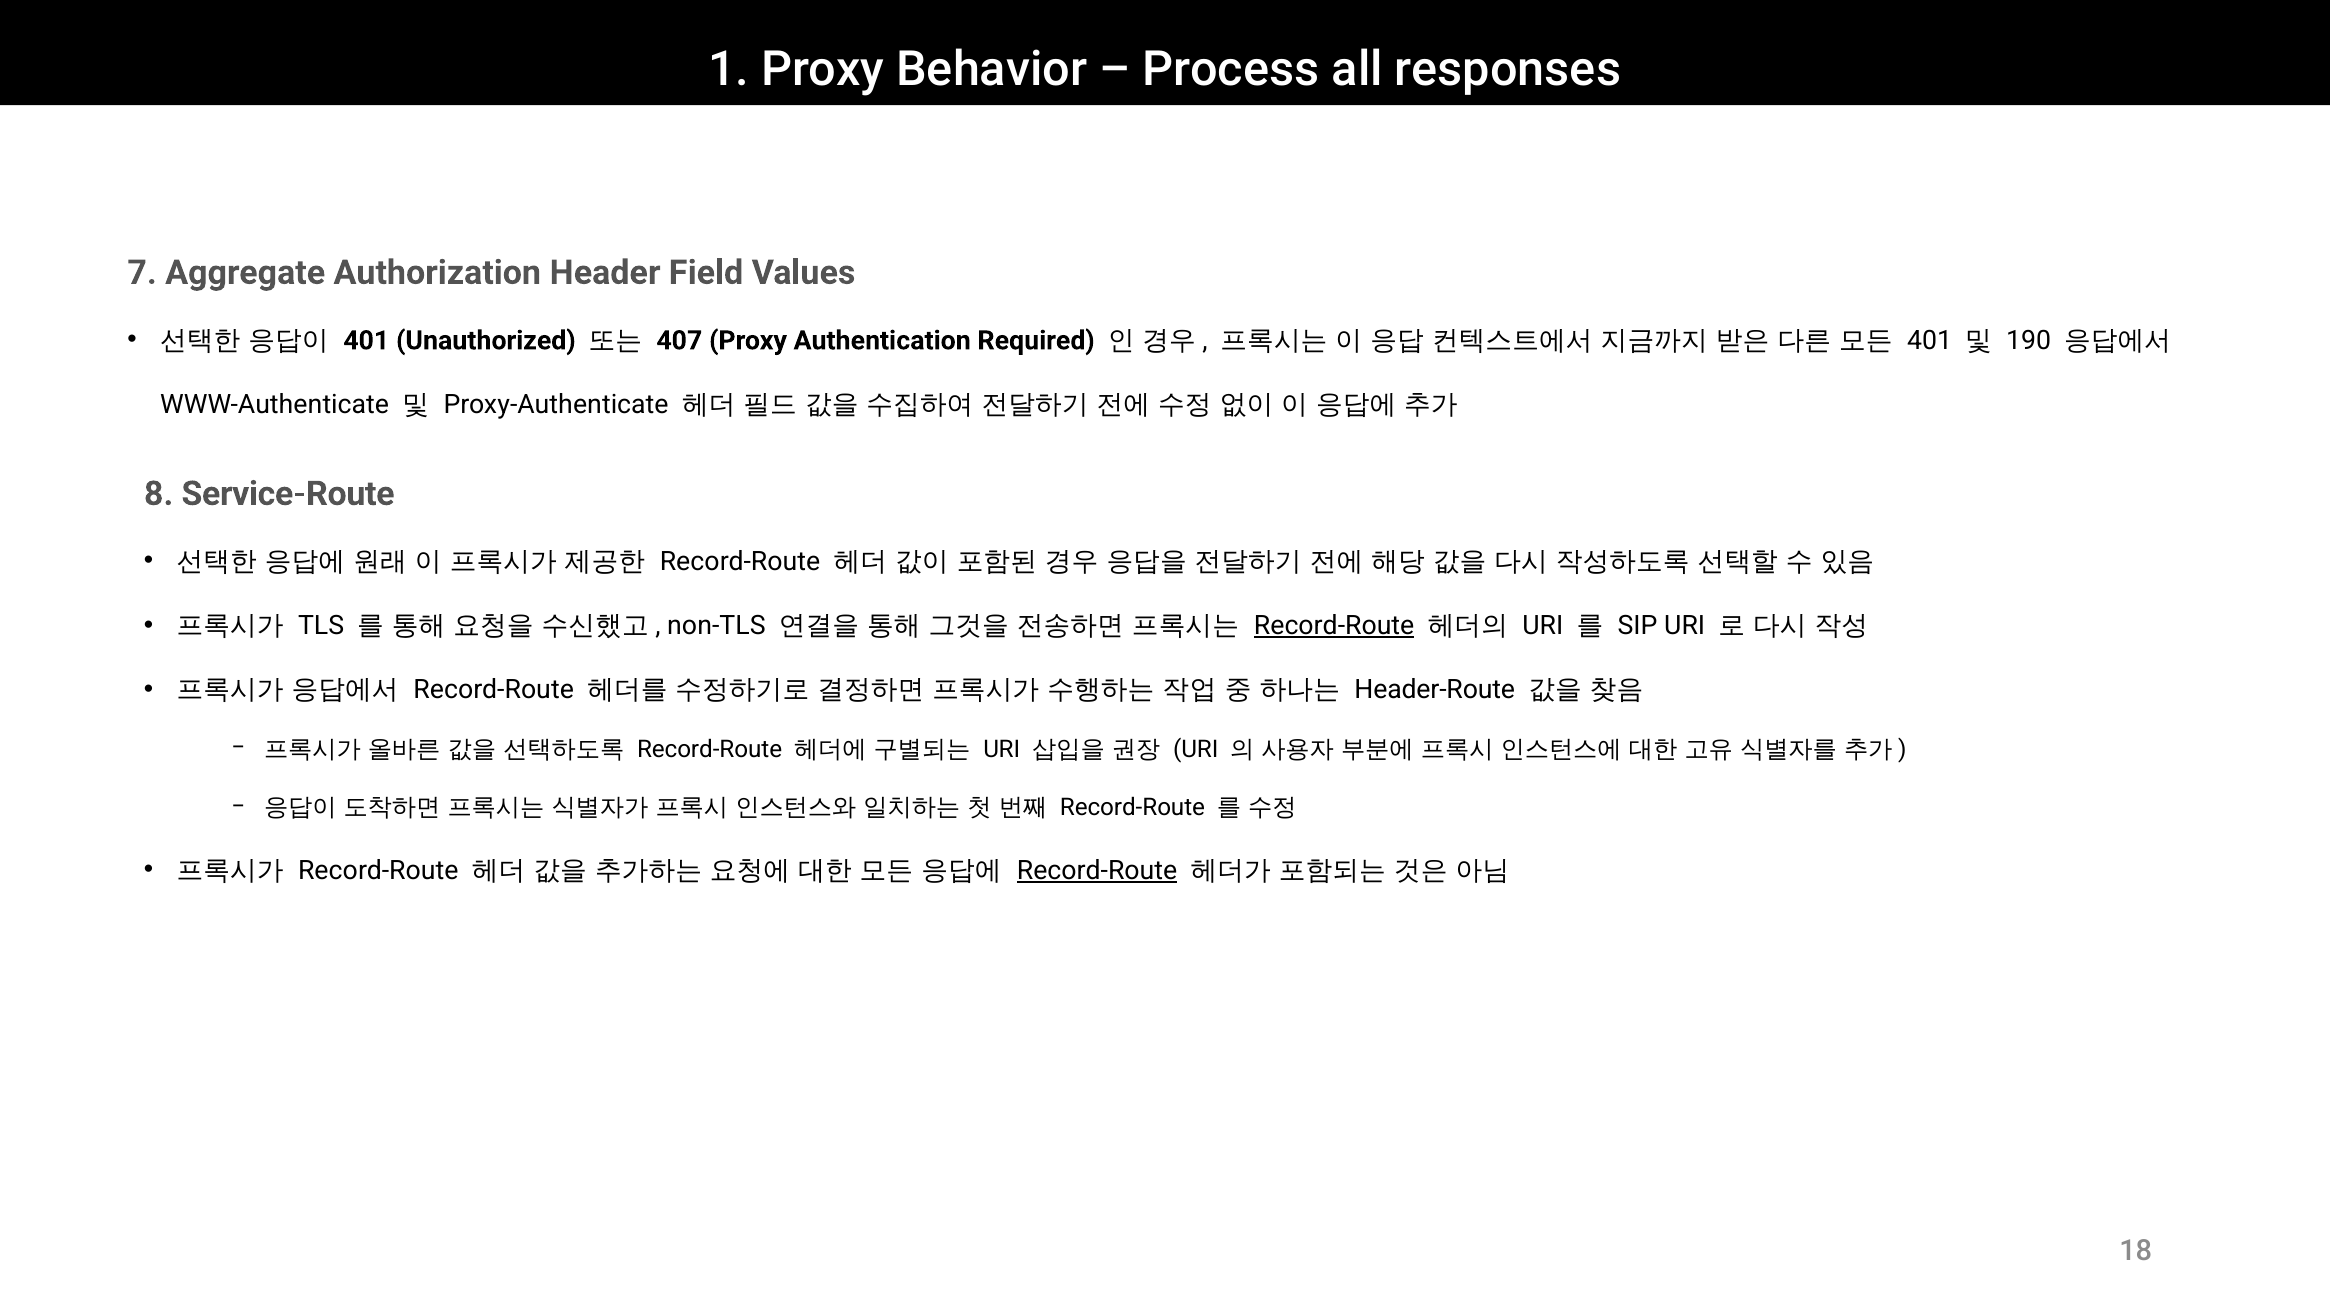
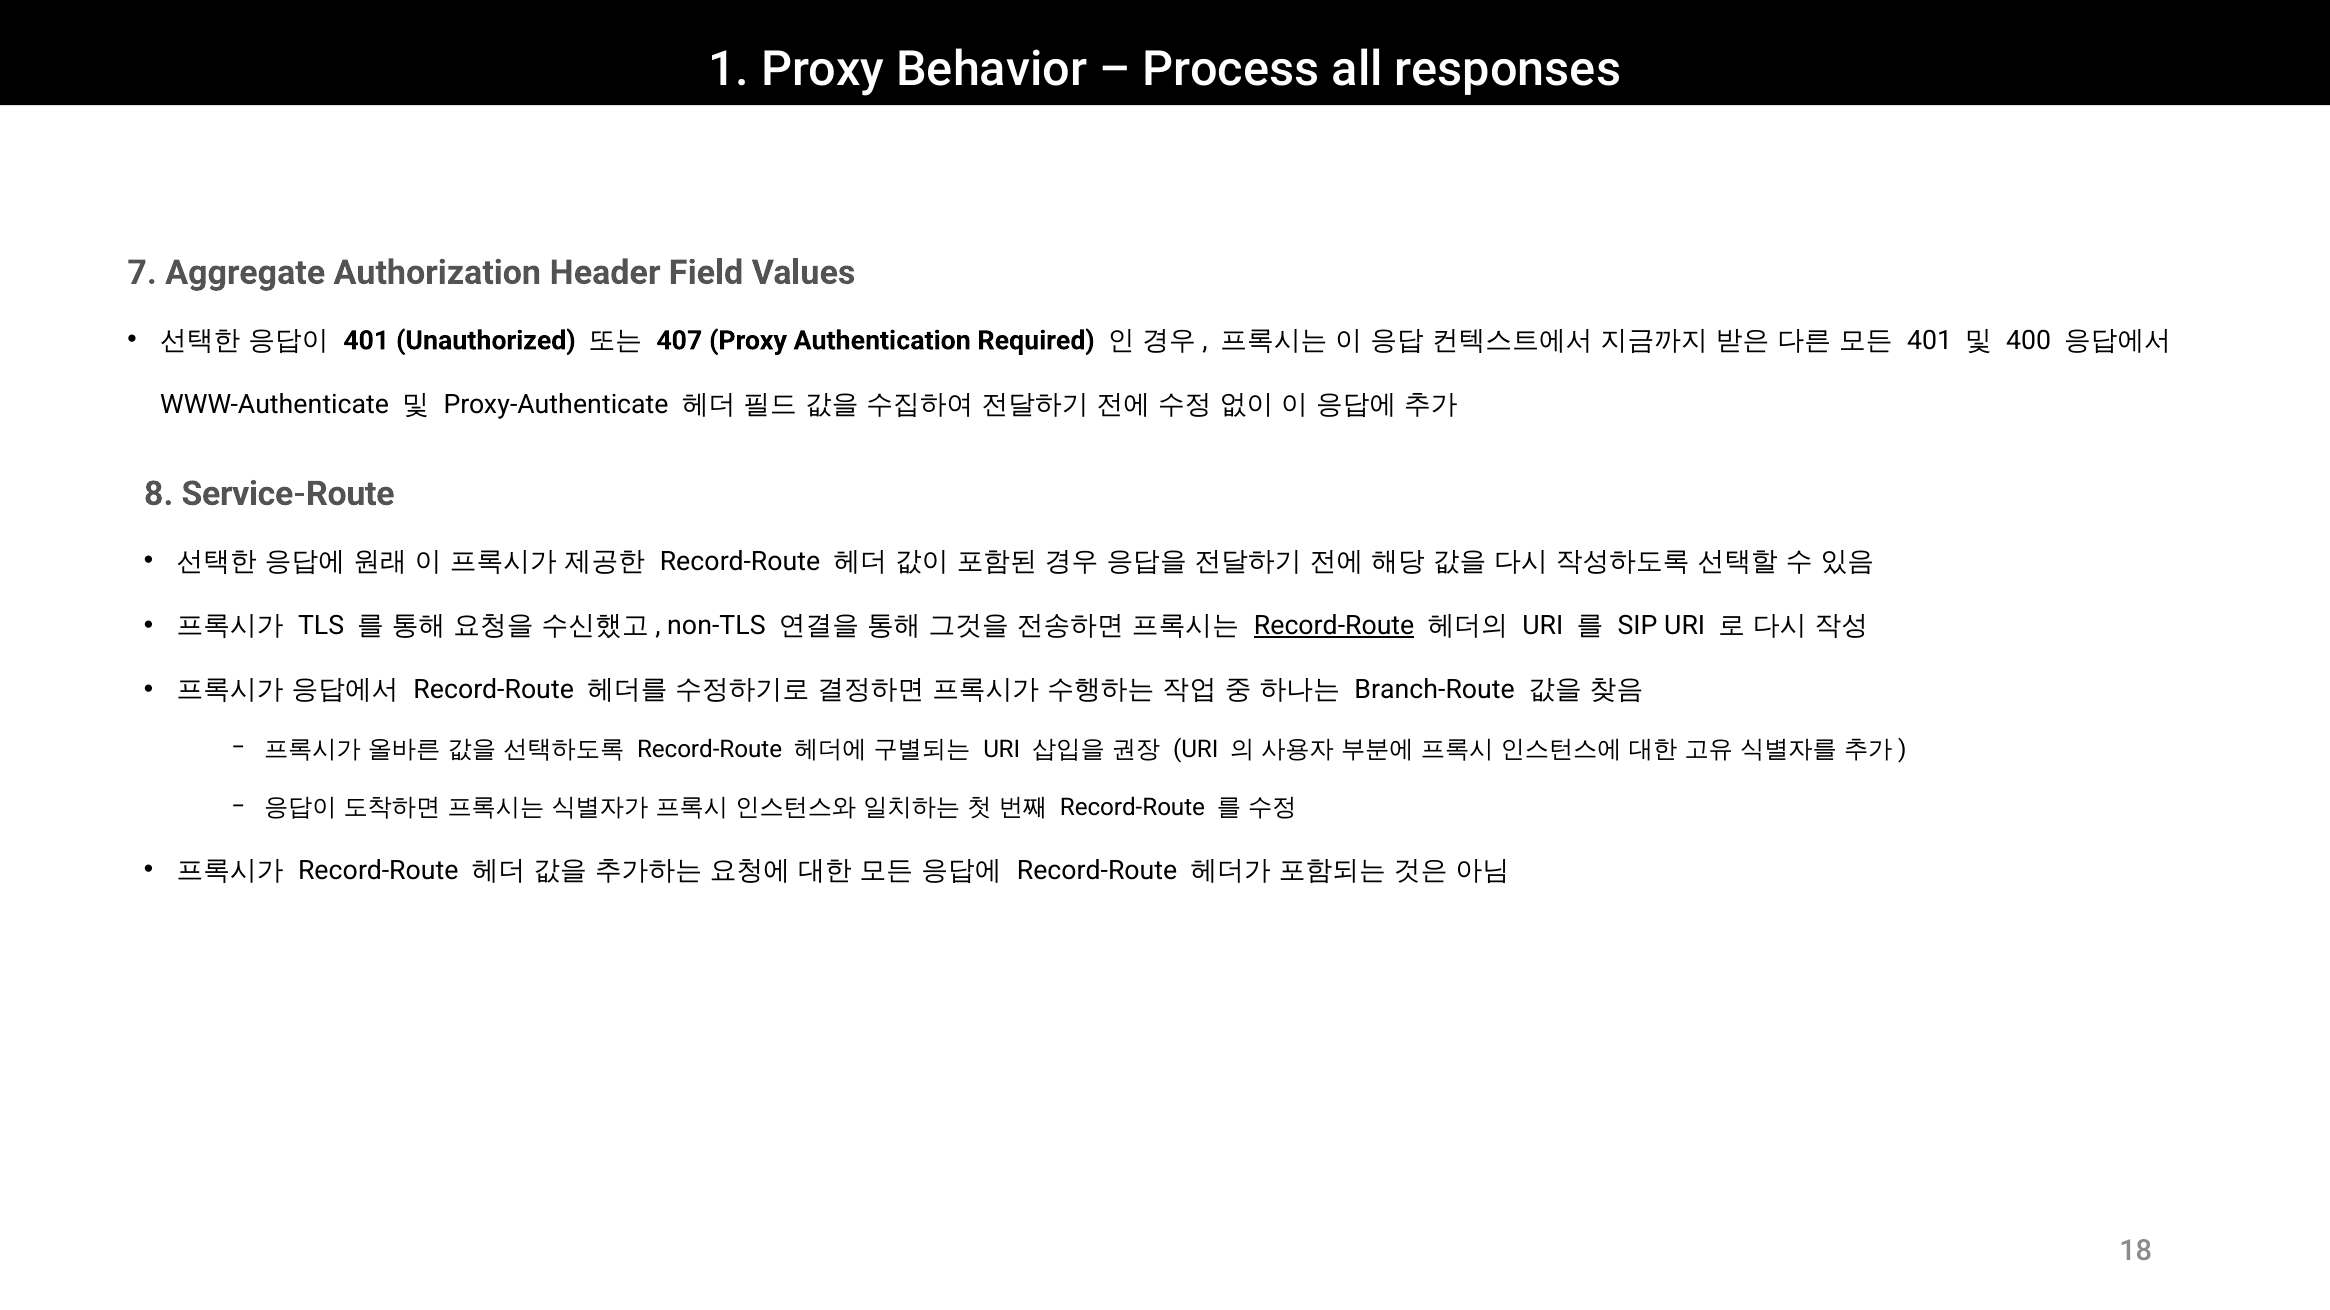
190: 190 -> 400 (2029, 341)
Header-Route: Header-Route -> Branch-Route (1435, 690)
Record-Route underline: present -> none (1097, 871)
